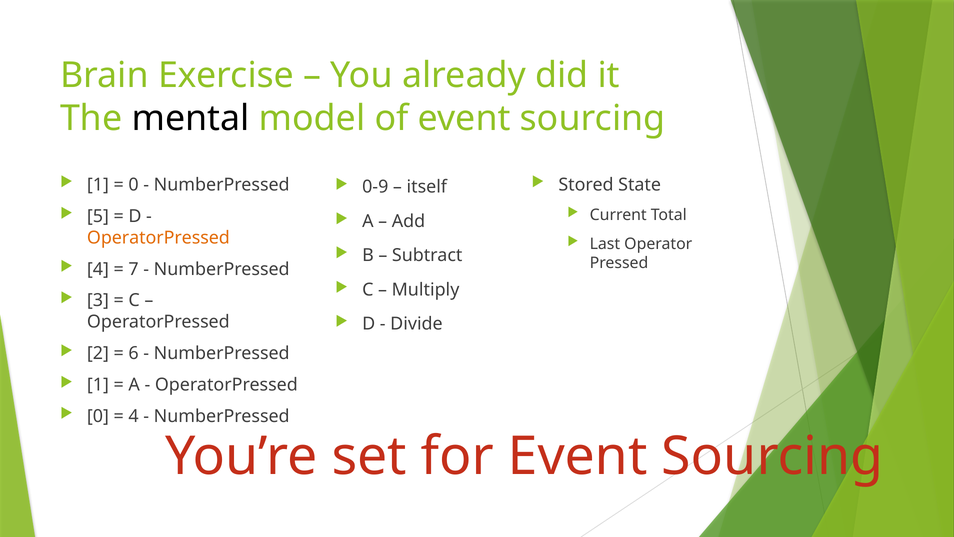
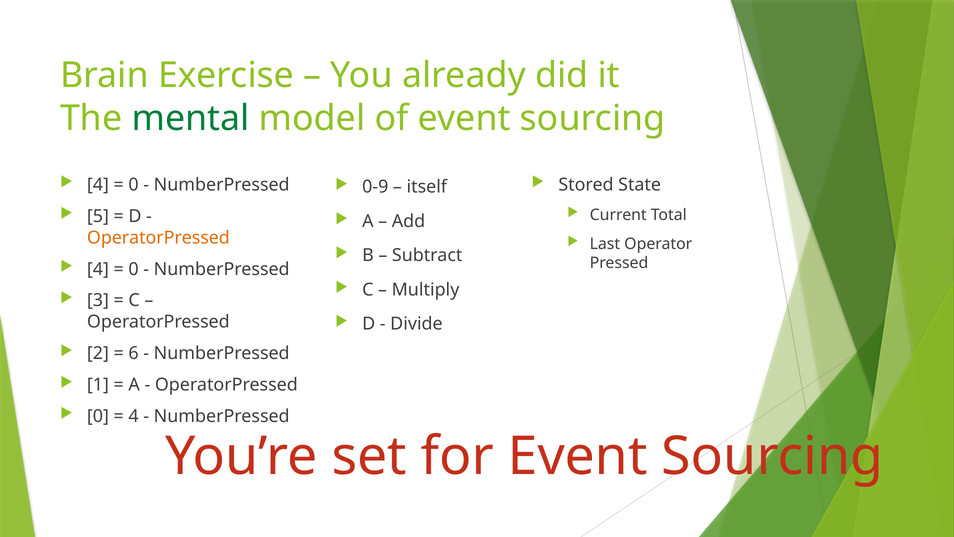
mental colour: black -> green (191, 118)
1: 1 -> 4 (98, 185)
7: 7 -> 0 (134, 269)
